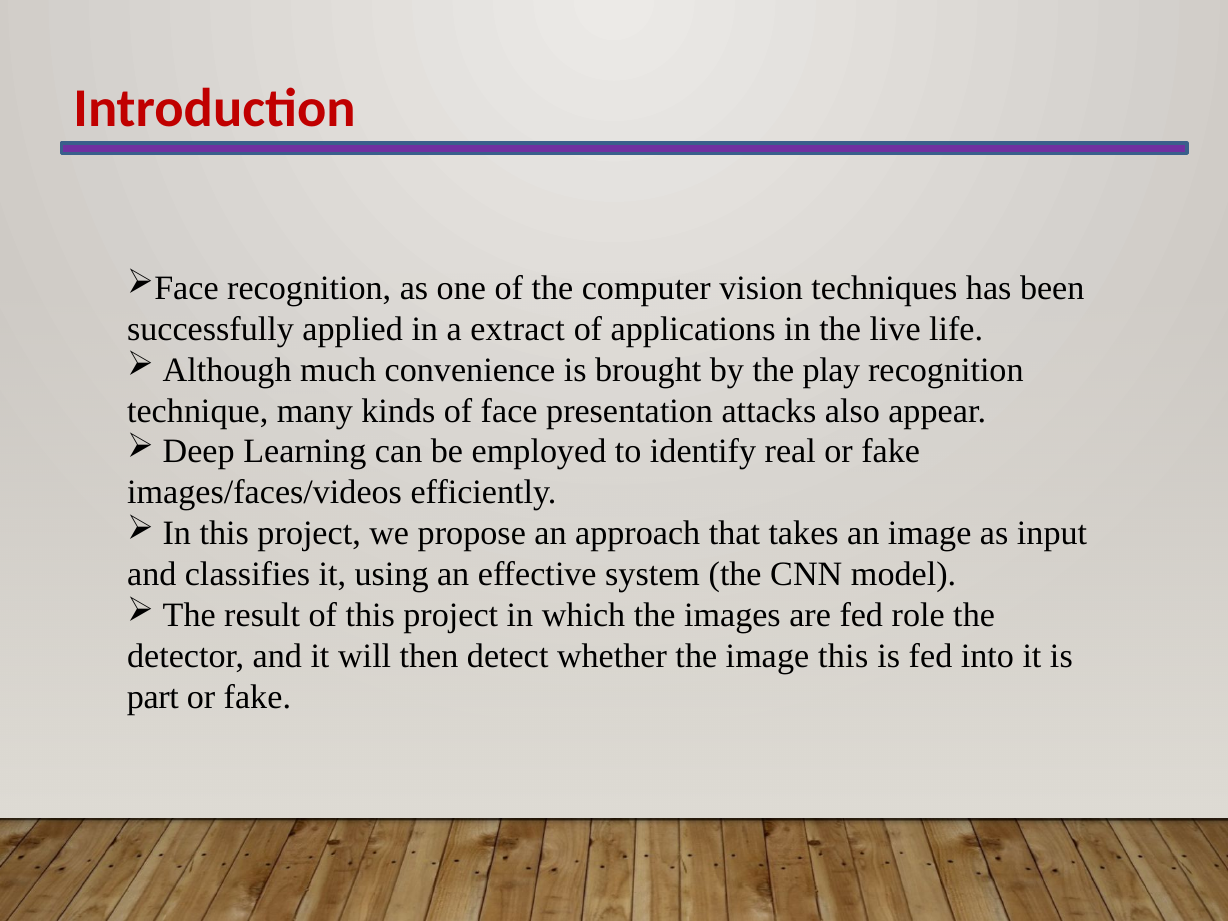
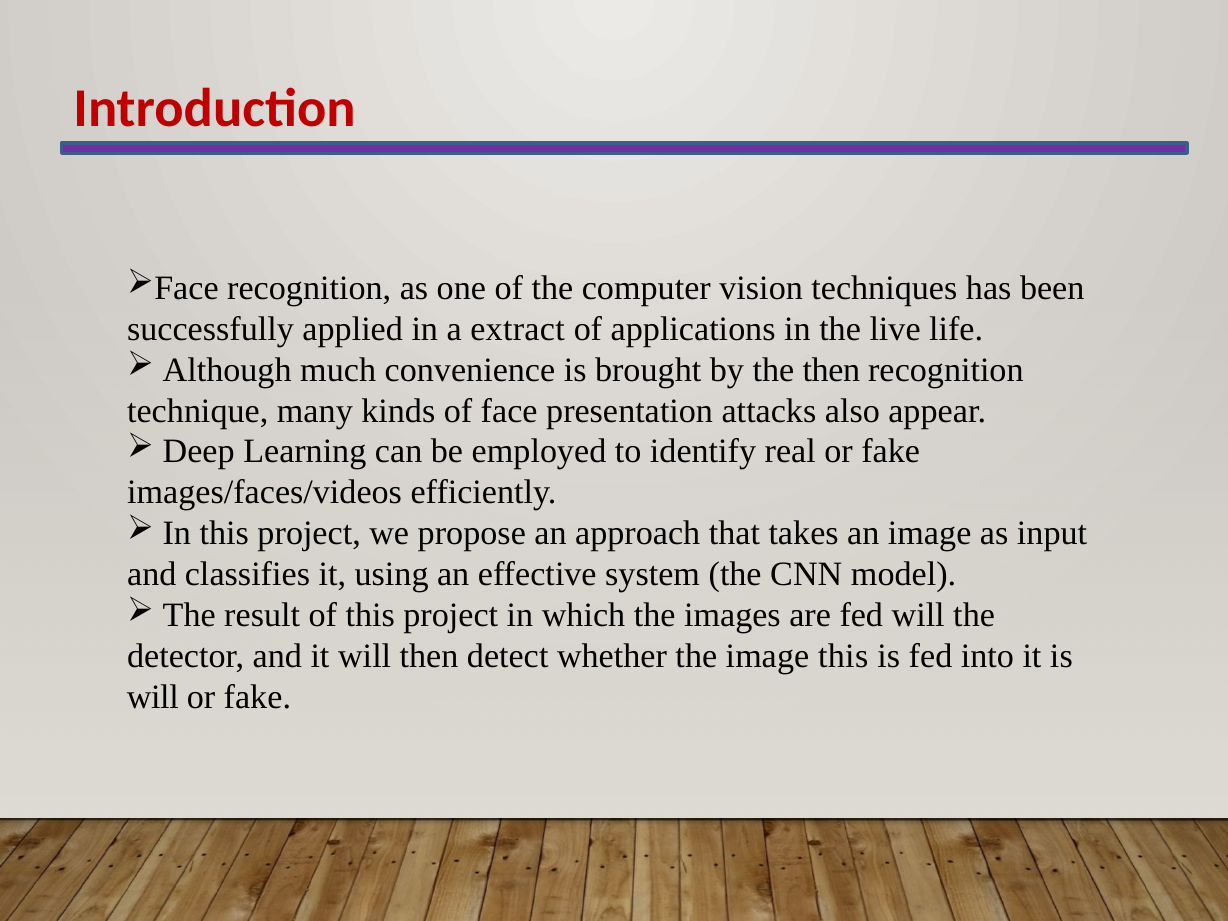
the play: play -> then (831, 370)
fed role: role -> will (918, 615)
part: part -> will (153, 697)
